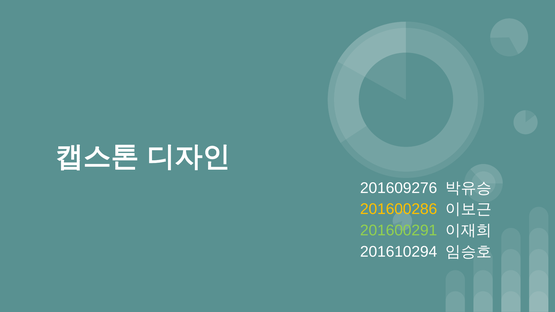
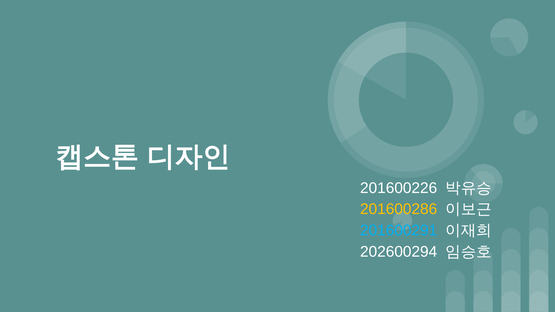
201609276: 201609276 -> 201600226 (399, 188)
201600291 colour: light green -> light blue (399, 231)
201610294: 201610294 -> 202600294 (399, 252)
